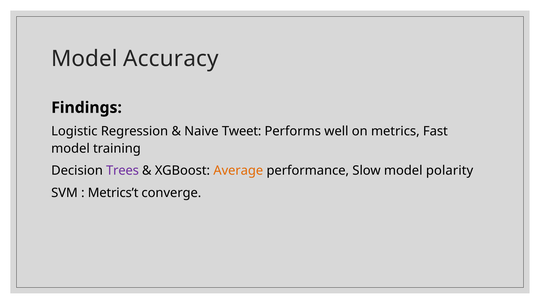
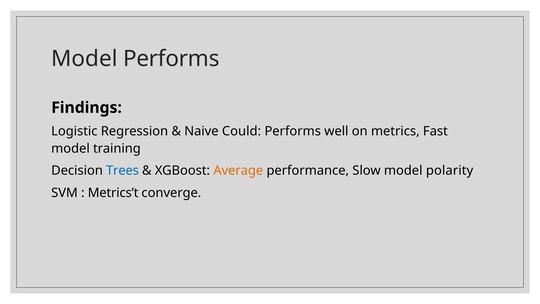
Model Accuracy: Accuracy -> Performs (171, 59)
Tweet: Tweet -> Could (242, 131)
Trees colour: purple -> blue (122, 170)
